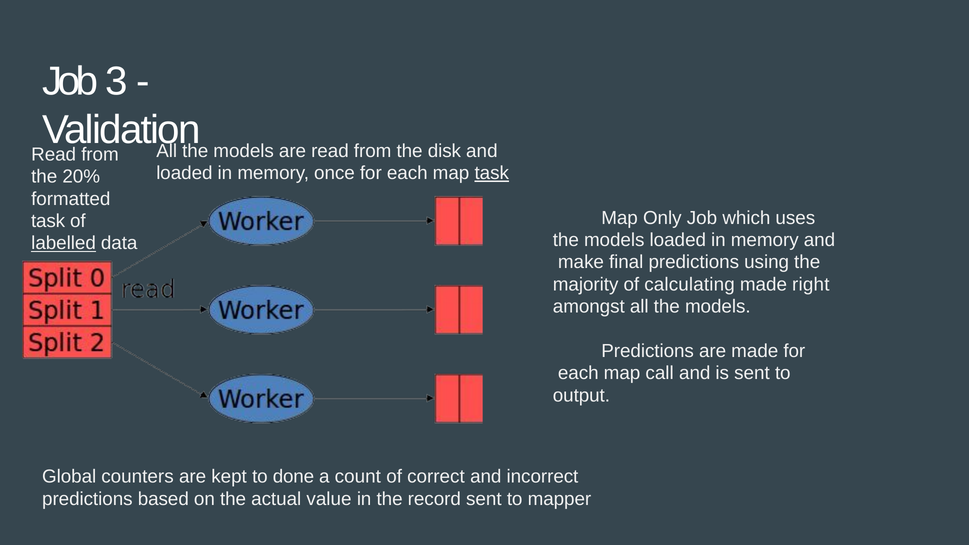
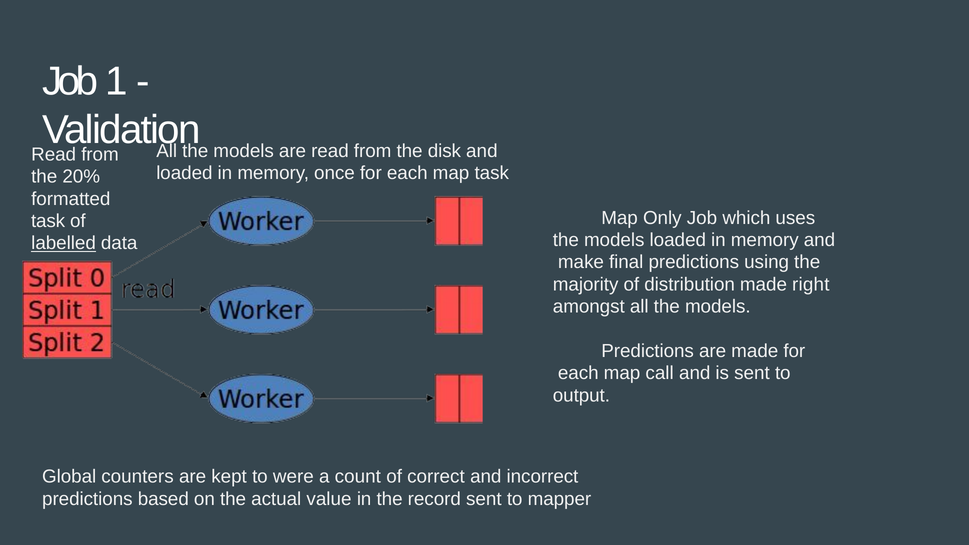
3: 3 -> 1 (116, 82)
task underline: present -> none (492, 173)
calculating: calculating -> distribution (690, 284)
done: done -> were (293, 477)
